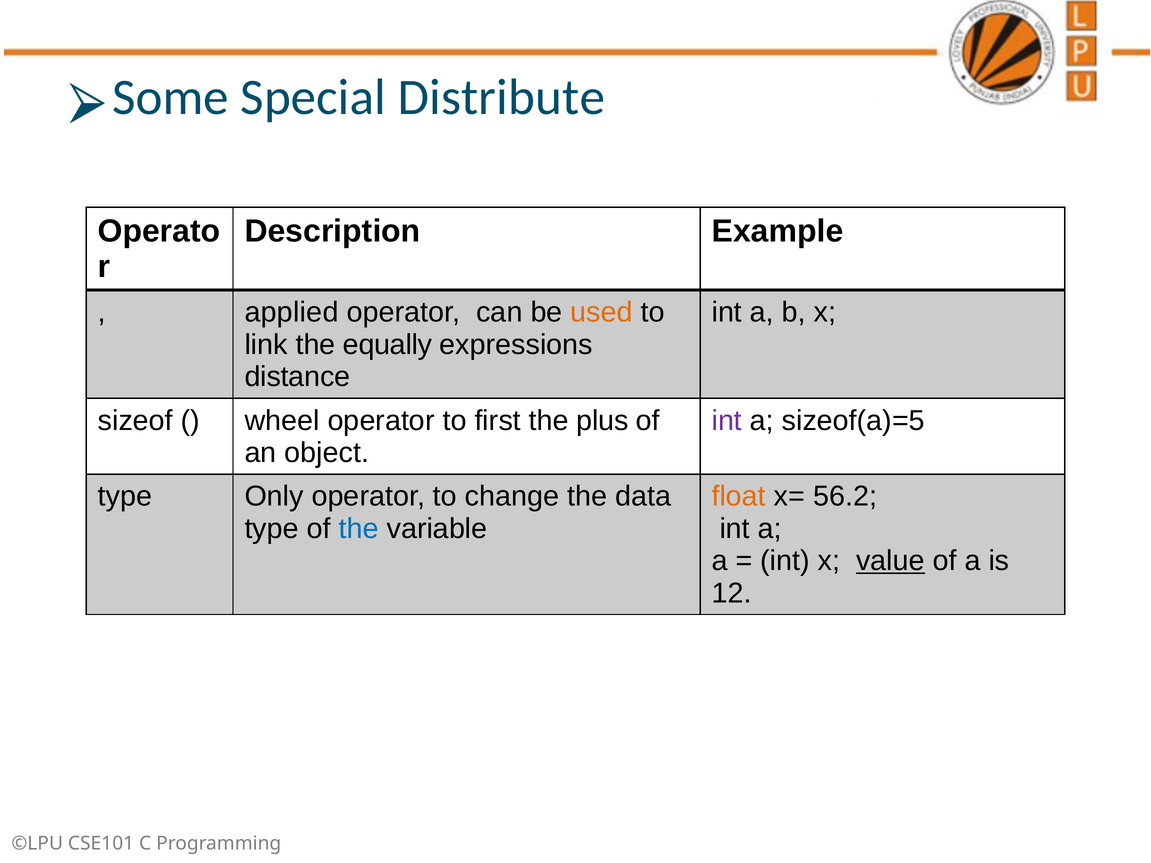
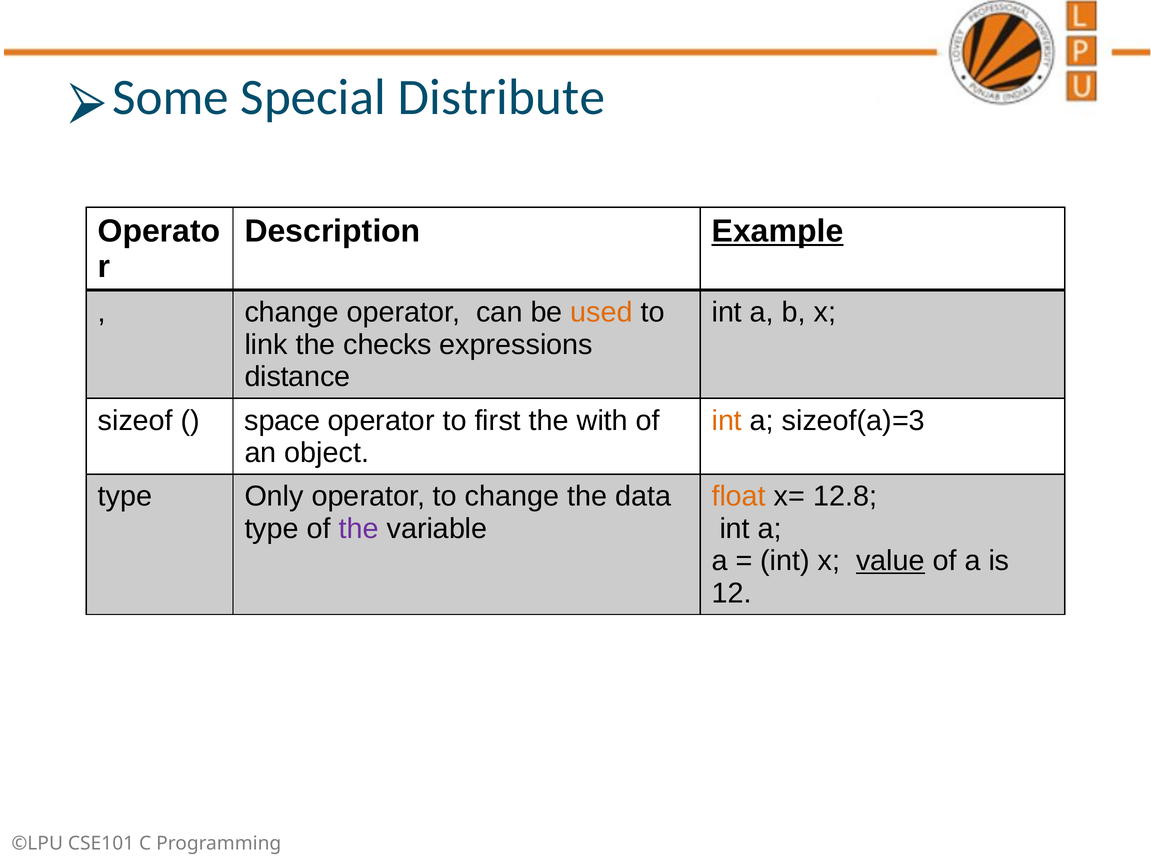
Example underline: none -> present (777, 231)
applied: applied -> change (292, 312)
equally: equally -> checks (388, 345)
wheel: wheel -> space (282, 421)
plus: plus -> with (602, 421)
int colour: purple -> orange (727, 421)
sizeof(a)=5: sizeof(a)=5 -> sizeof(a)=3 (853, 421)
56.2: 56.2 -> 12.8 (845, 497)
the colour: blue -> purple (359, 529)
